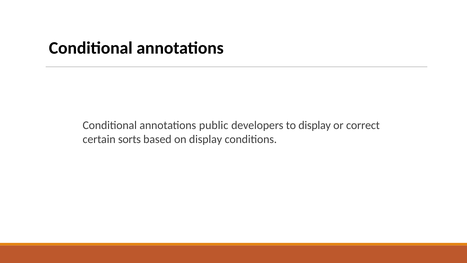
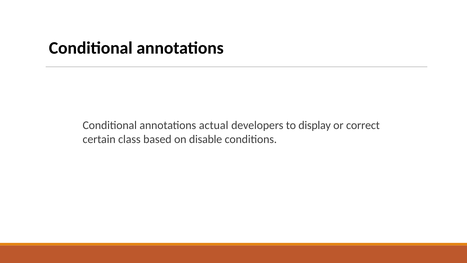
public: public -> actual (214, 125)
sorts: sorts -> class (129, 139)
on display: display -> disable (206, 139)
